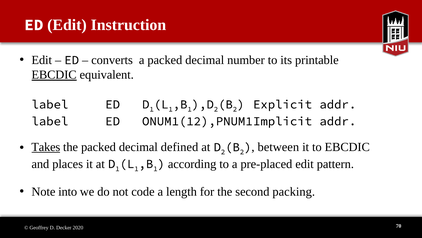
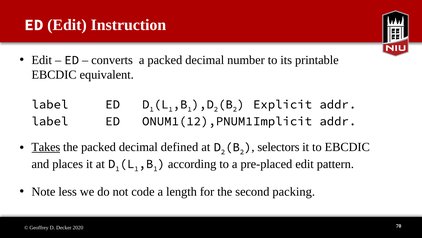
EBCDIC underline: present -> none (54, 75)
between: between -> selectors (278, 147)
into: into -> less (68, 191)
